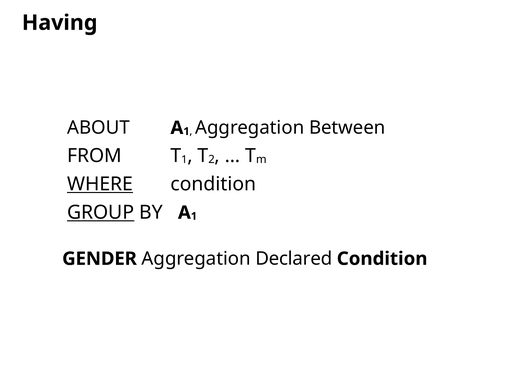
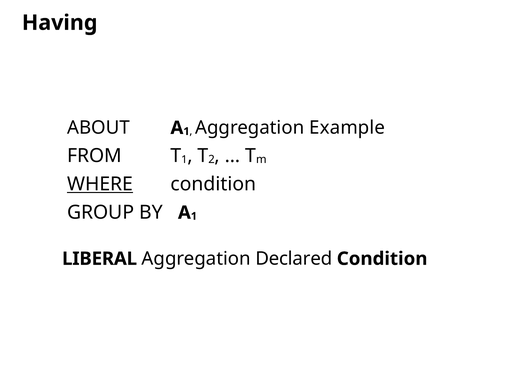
Between: Between -> Example (347, 128)
GROUP underline: present -> none (101, 212)
GENDER: GENDER -> LIBERAL (100, 259)
